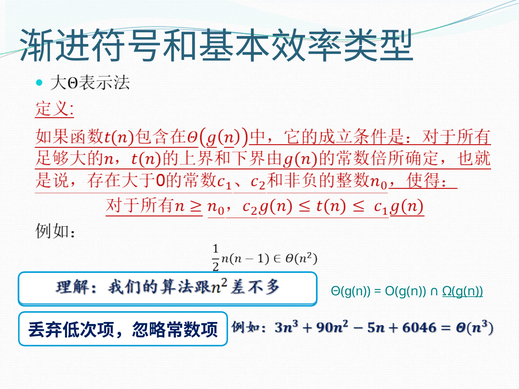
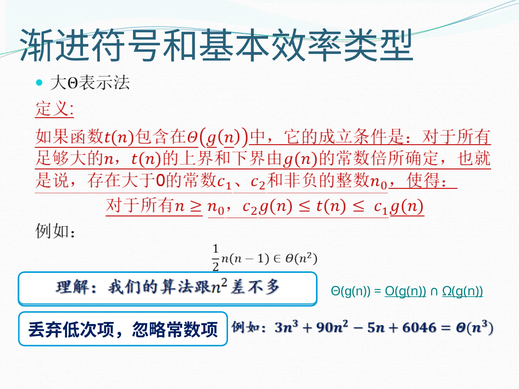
O(g(n underline: none -> present (405, 291)
